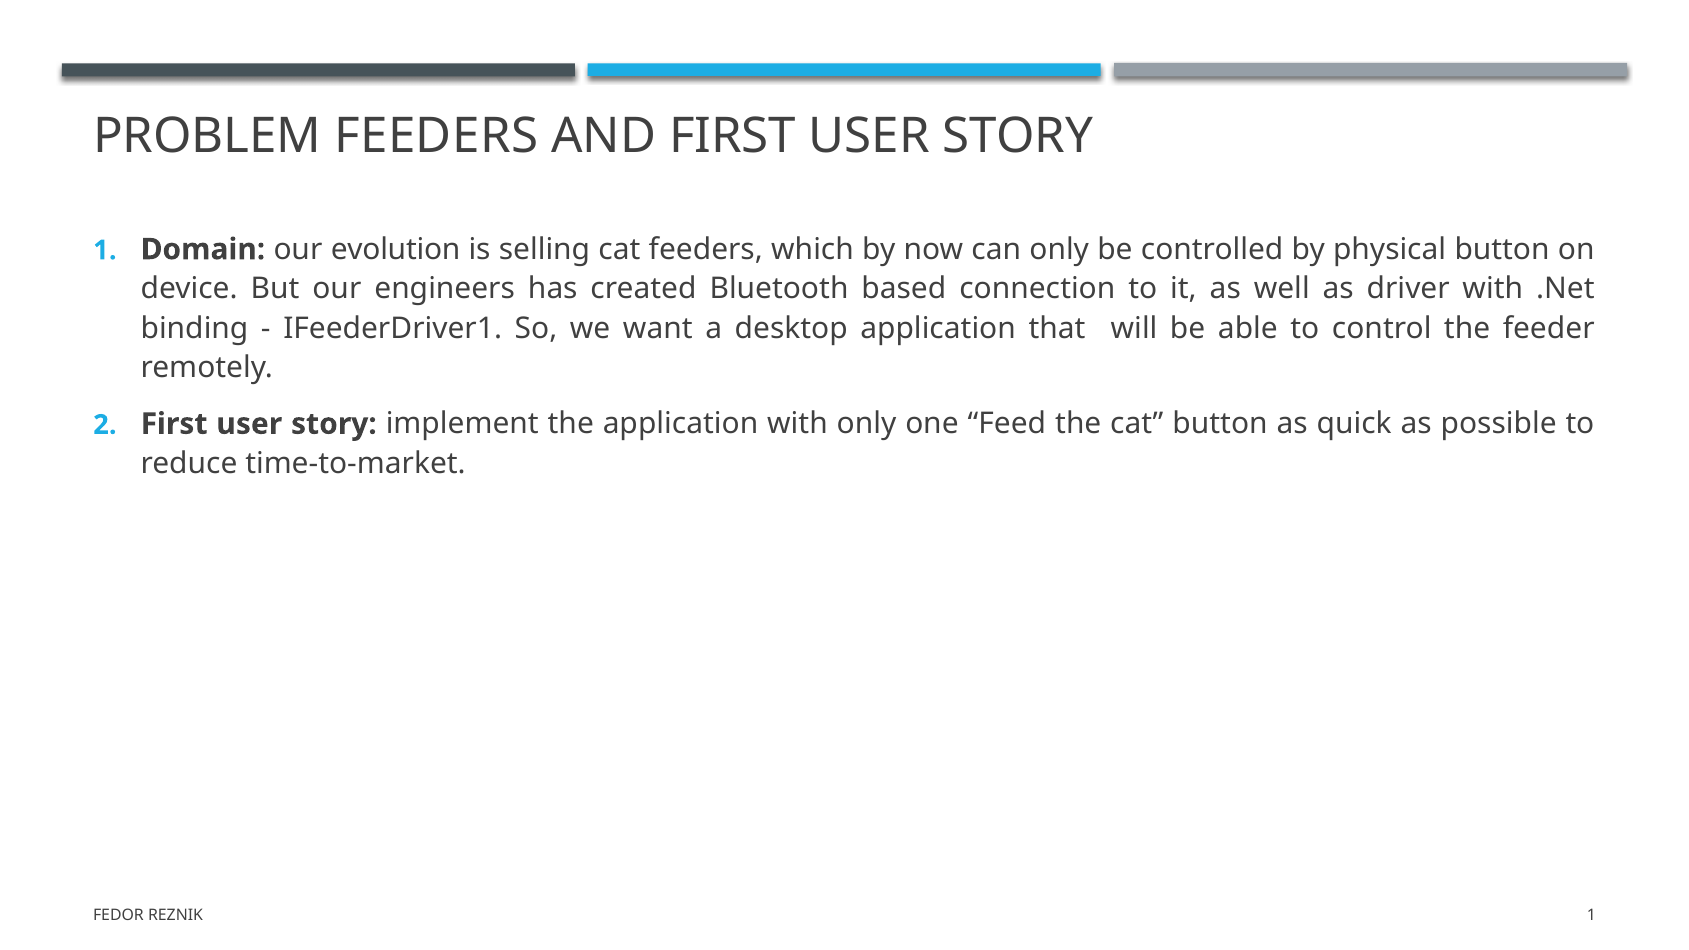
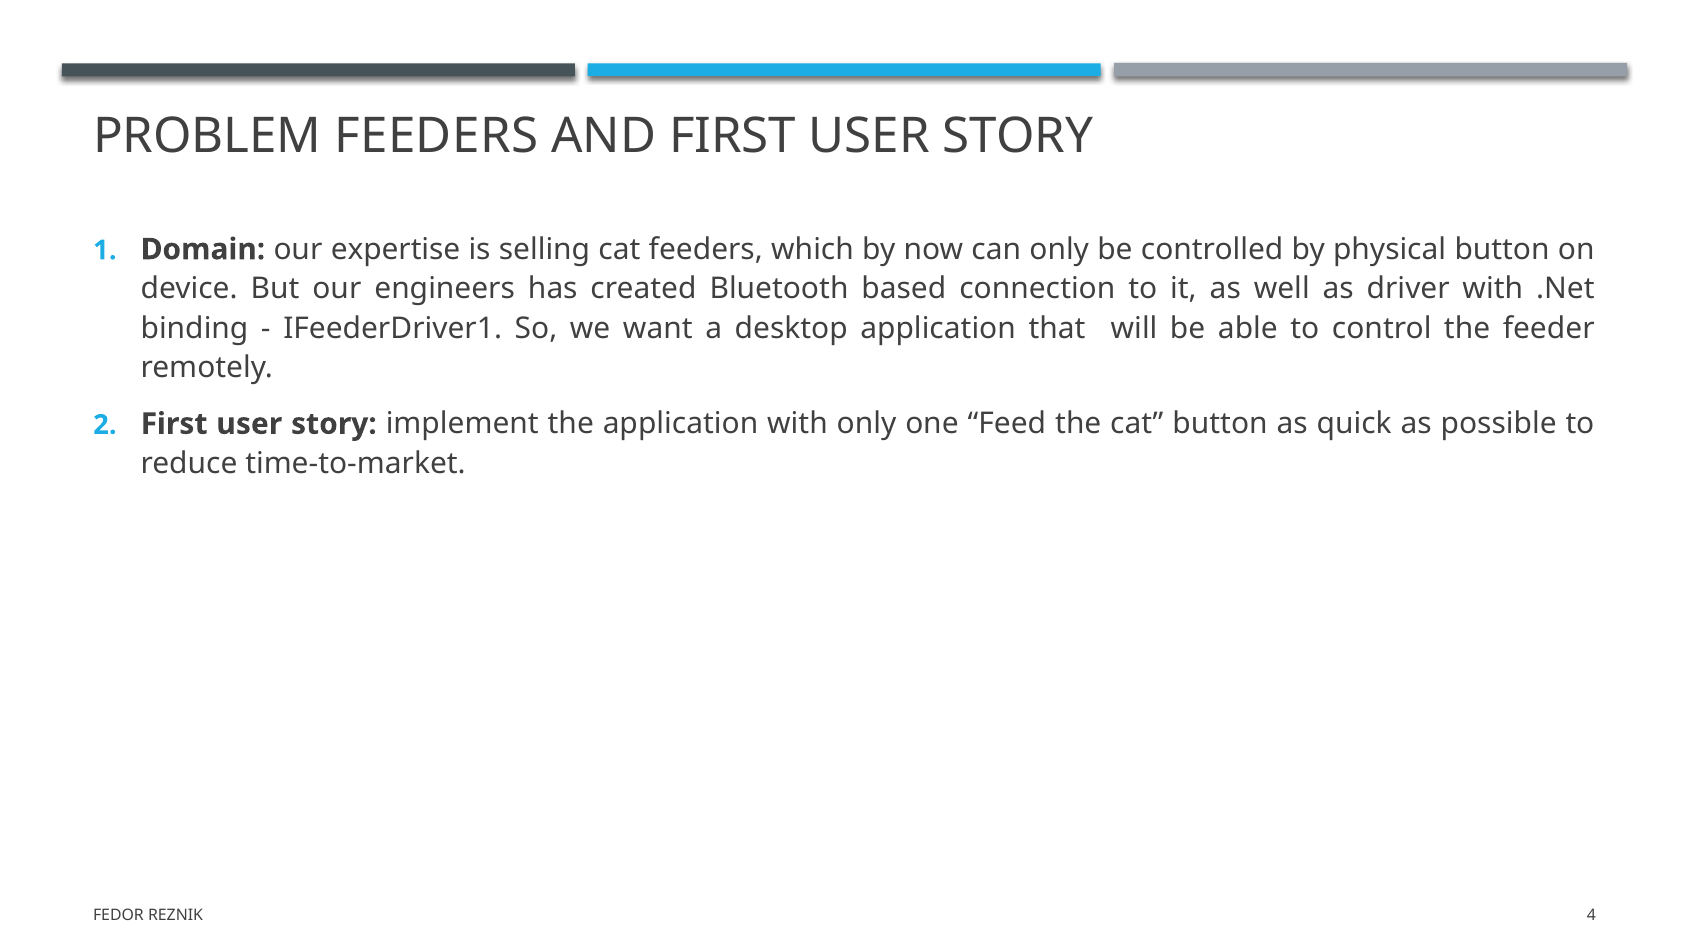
evolution: evolution -> expertise (396, 249)
REZNIK 1: 1 -> 4 (1591, 915)
